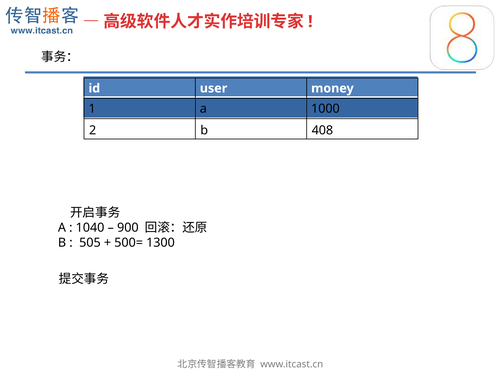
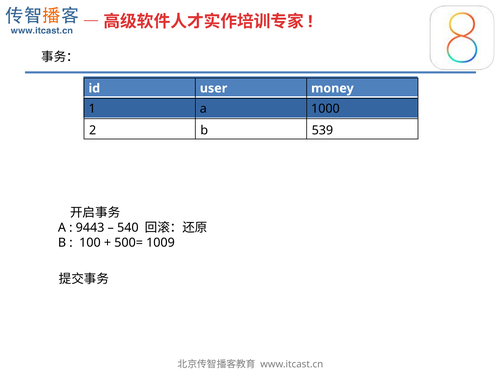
408: 408 -> 539 (322, 130)
1040: 1040 -> 9443 (90, 228)
900: 900 -> 540 (128, 228)
505: 505 -> 100 (90, 243)
1300: 1300 -> 1009 (160, 243)
